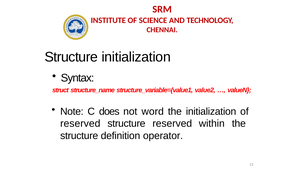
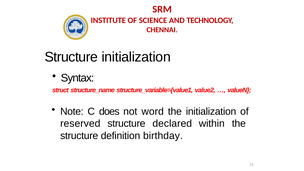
structure reserved: reserved -> declared (172, 124)
operator: operator -> birthday (163, 136)
